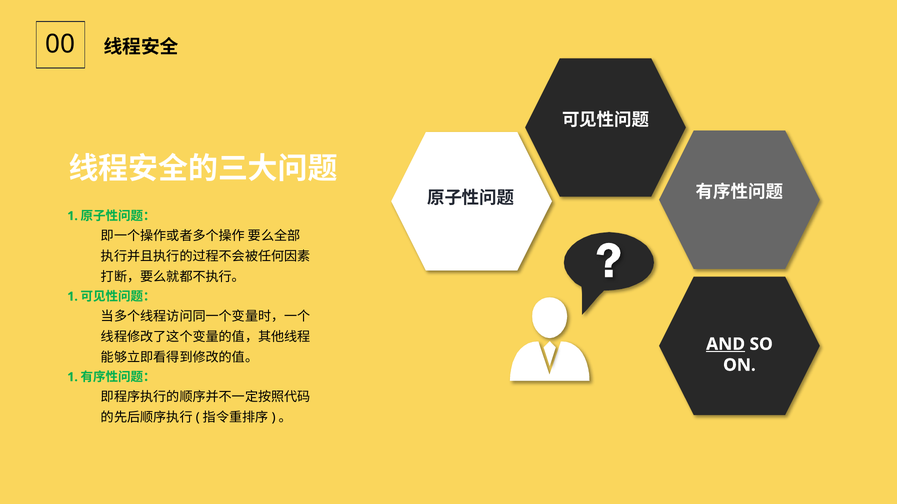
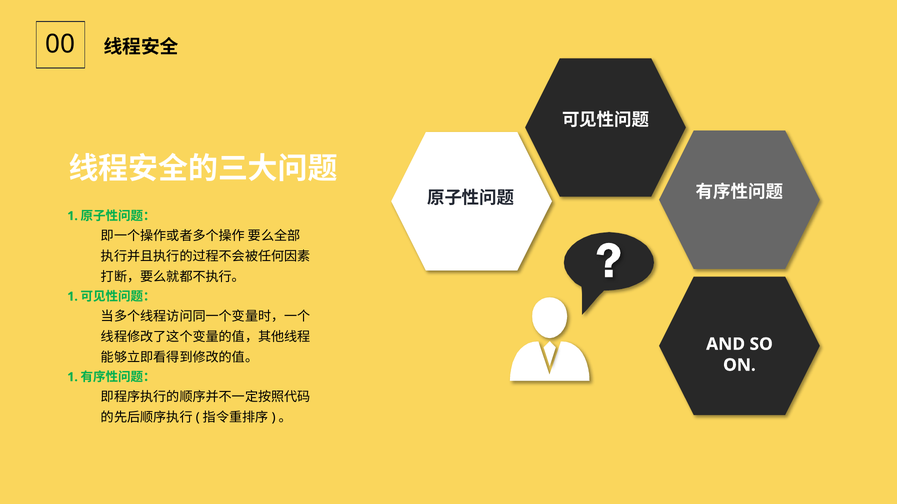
AND underline: present -> none (726, 344)
